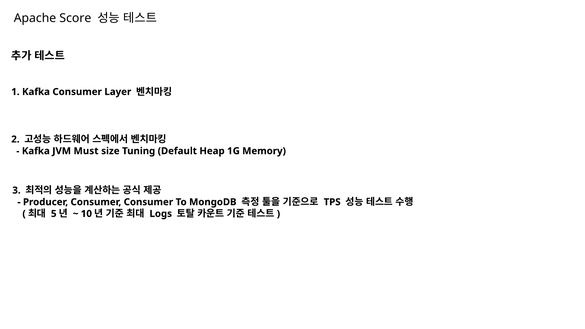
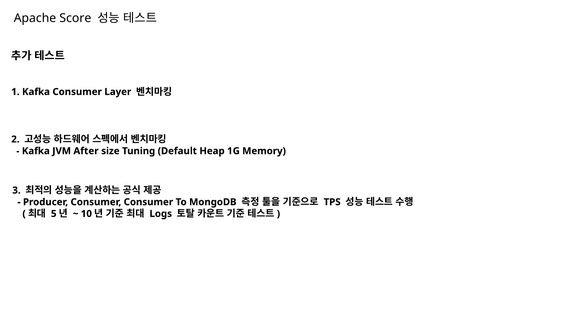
Must: Must -> After (86, 151)
